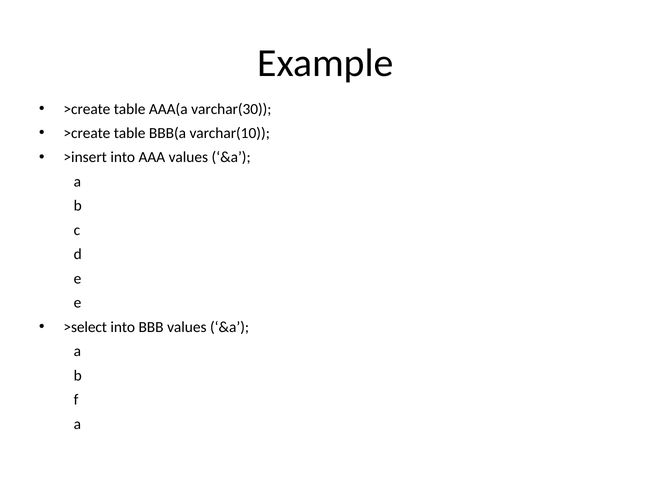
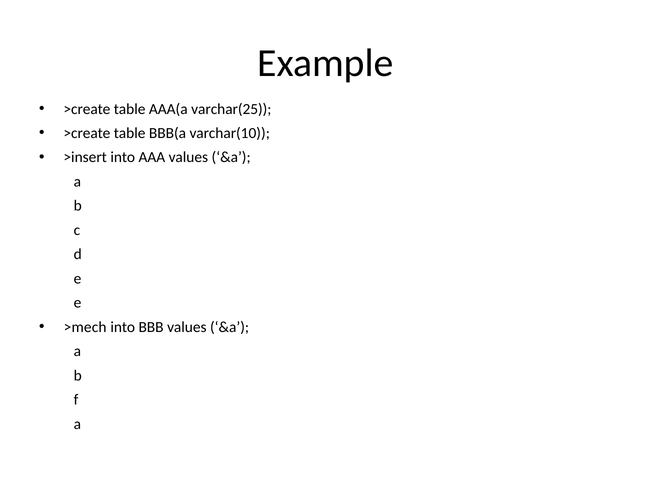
varchar(30: varchar(30 -> varchar(25 (231, 109)
>select: >select -> >mech (85, 327)
